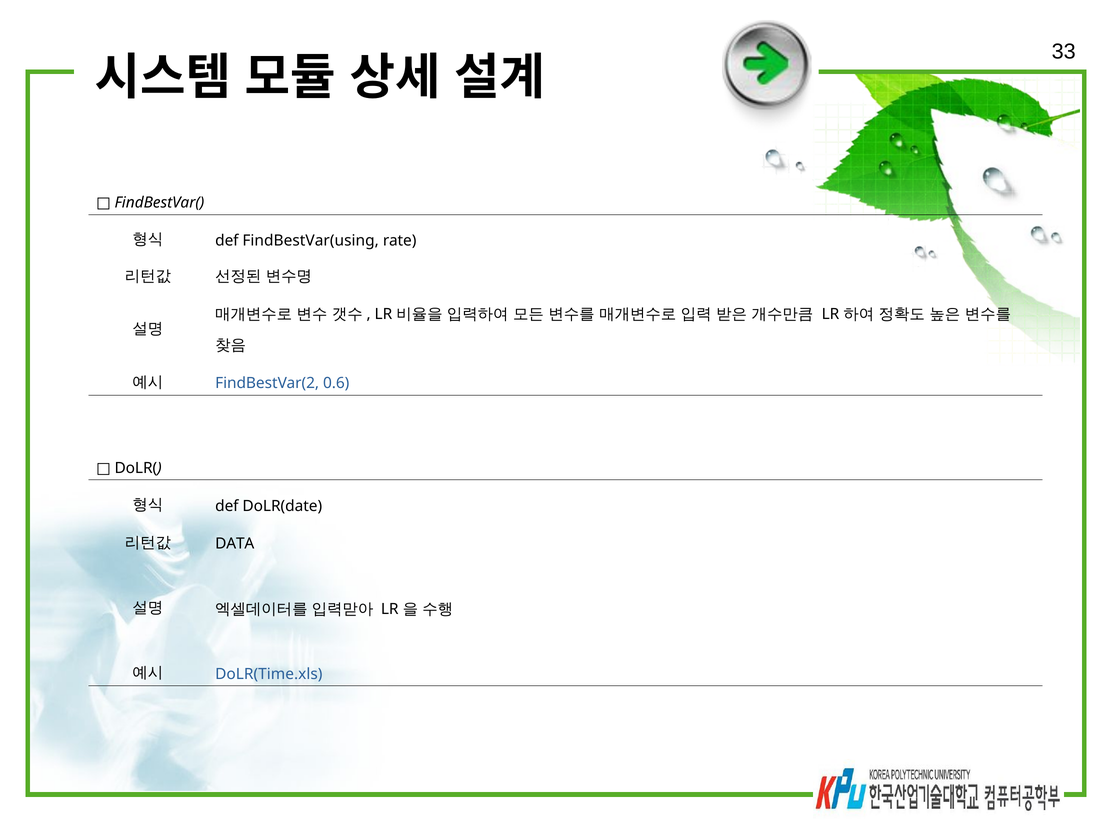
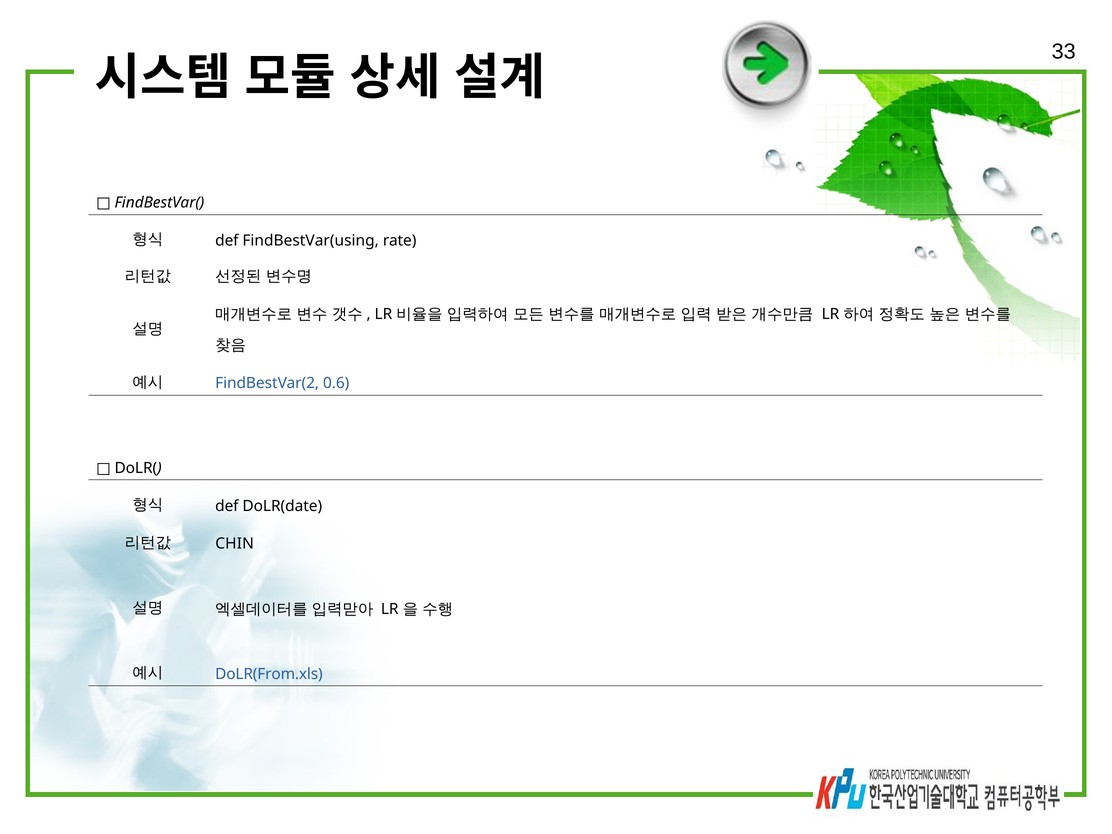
DATA: DATA -> CHIN (235, 544)
DoLR(Time.xls: DoLR(Time.xls -> DoLR(From.xls (269, 674)
